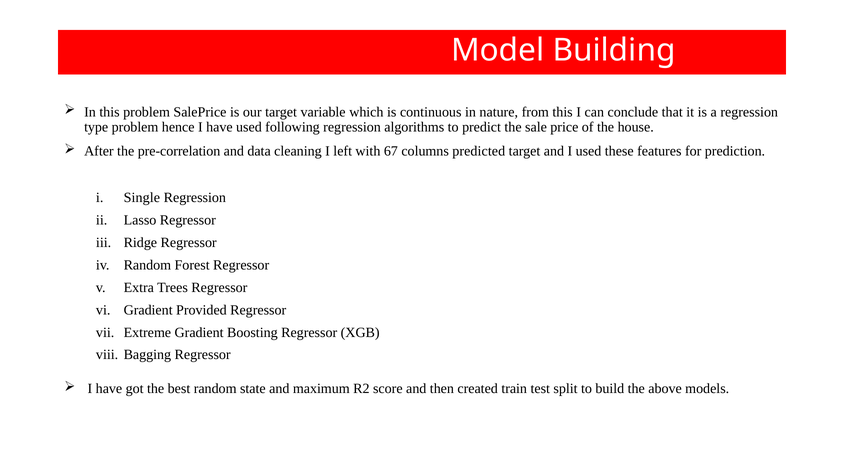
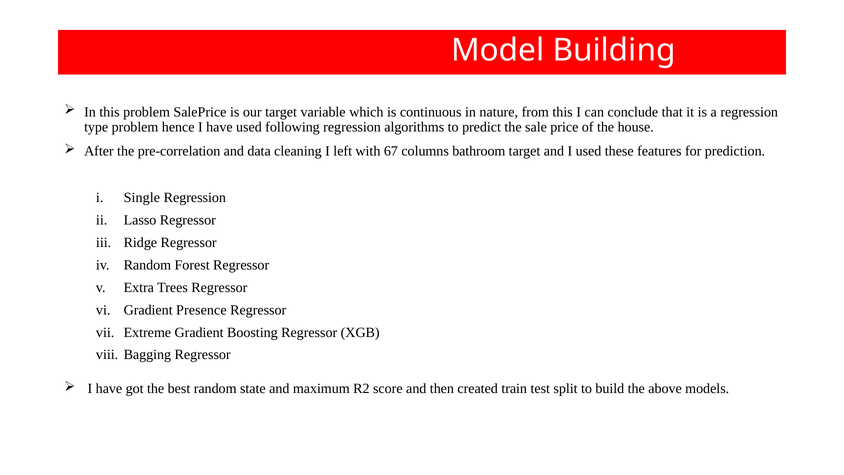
predicted: predicted -> bathroom (479, 151)
Provided: Provided -> Presence (201, 310)
